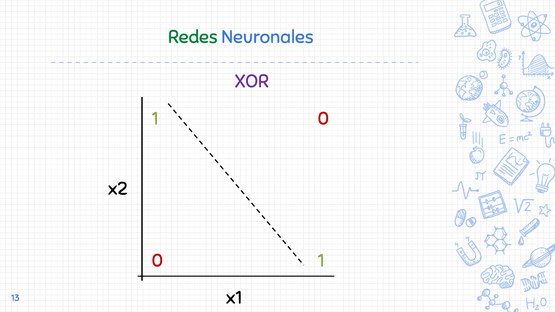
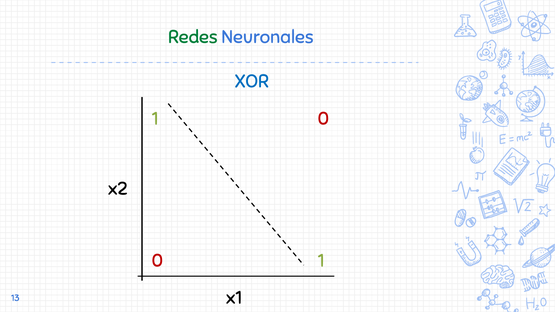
XOR colour: purple -> blue (252, 82)
